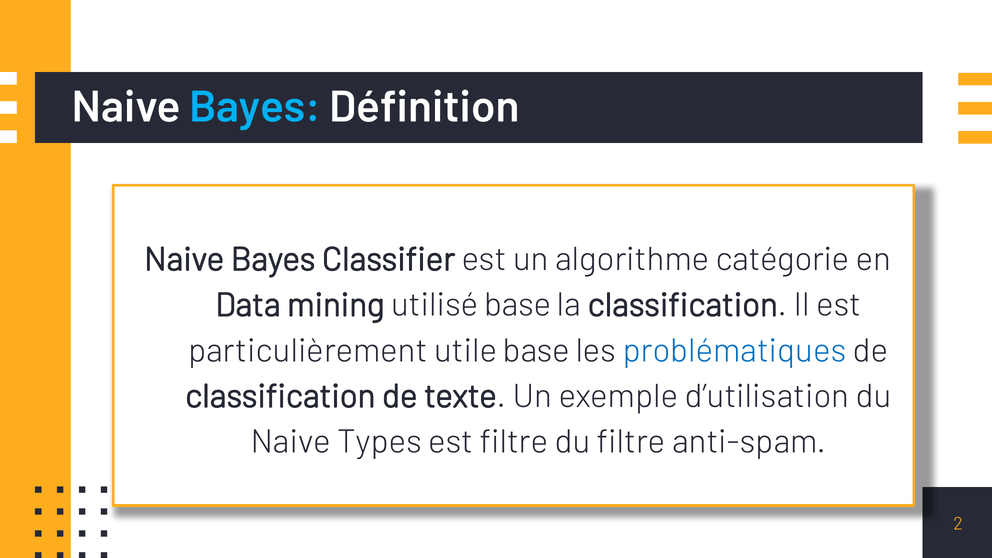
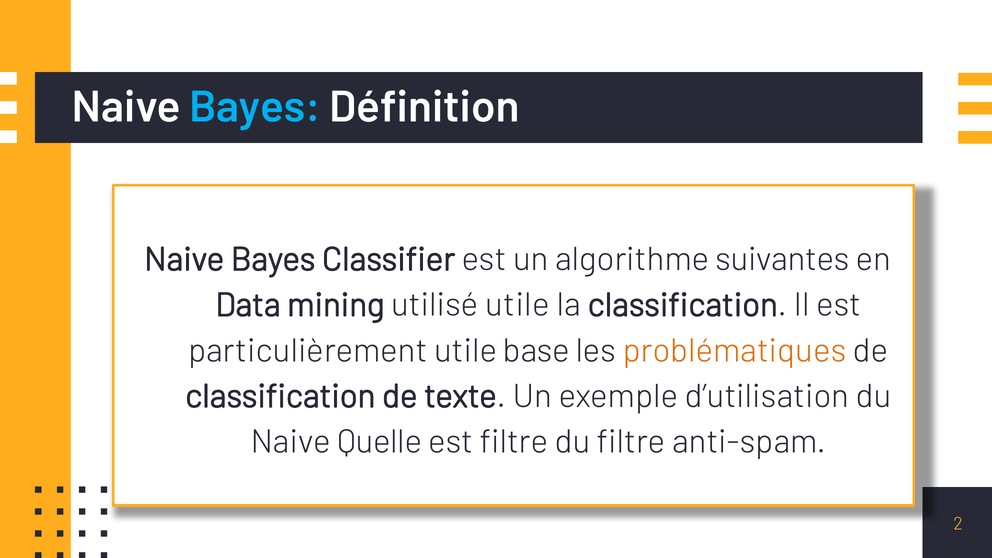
catégorie: catégorie -> suivantes (782, 259)
utilisé base: base -> utile (517, 305)
problématiques colour: blue -> orange (735, 351)
Types: Types -> Quelle (380, 442)
